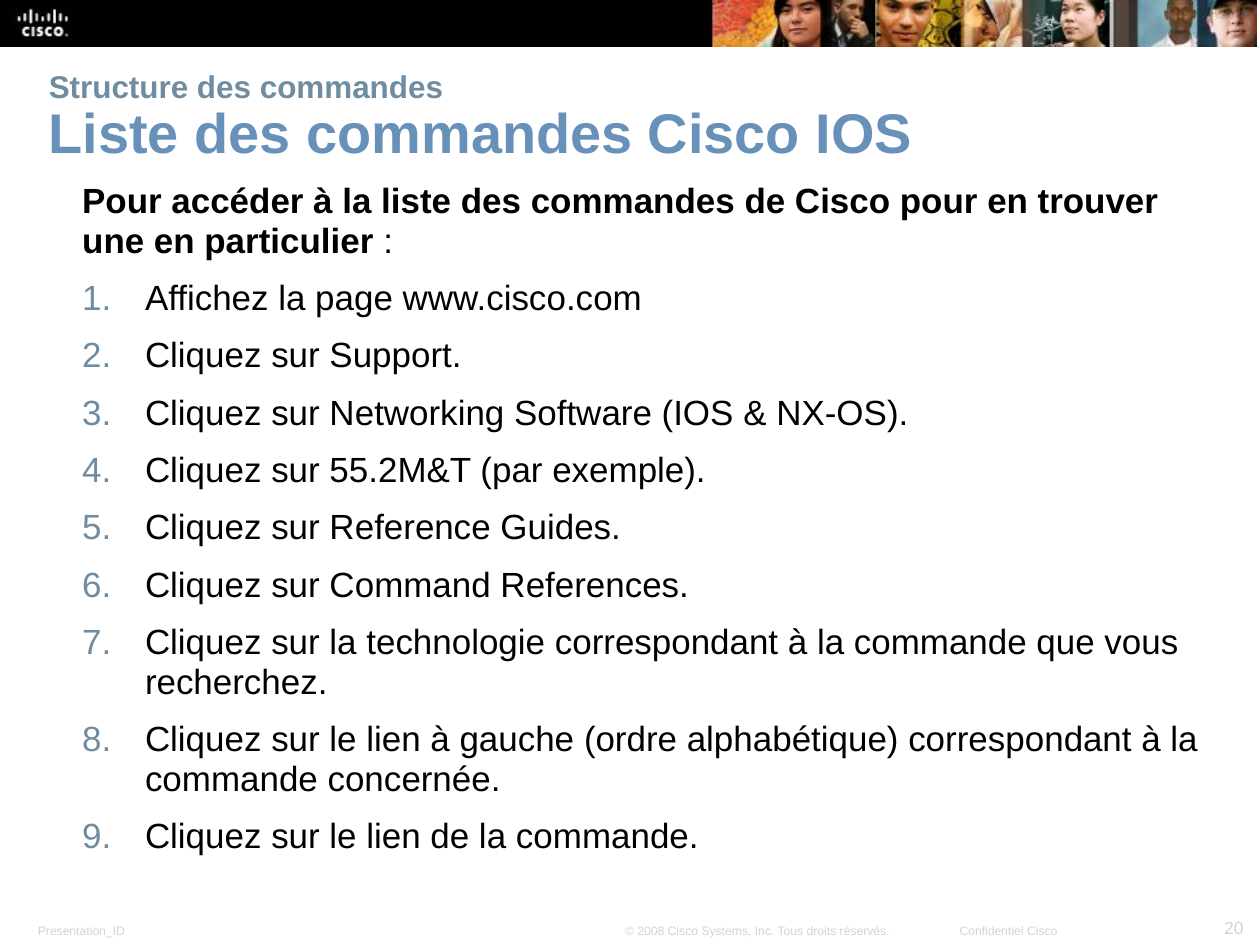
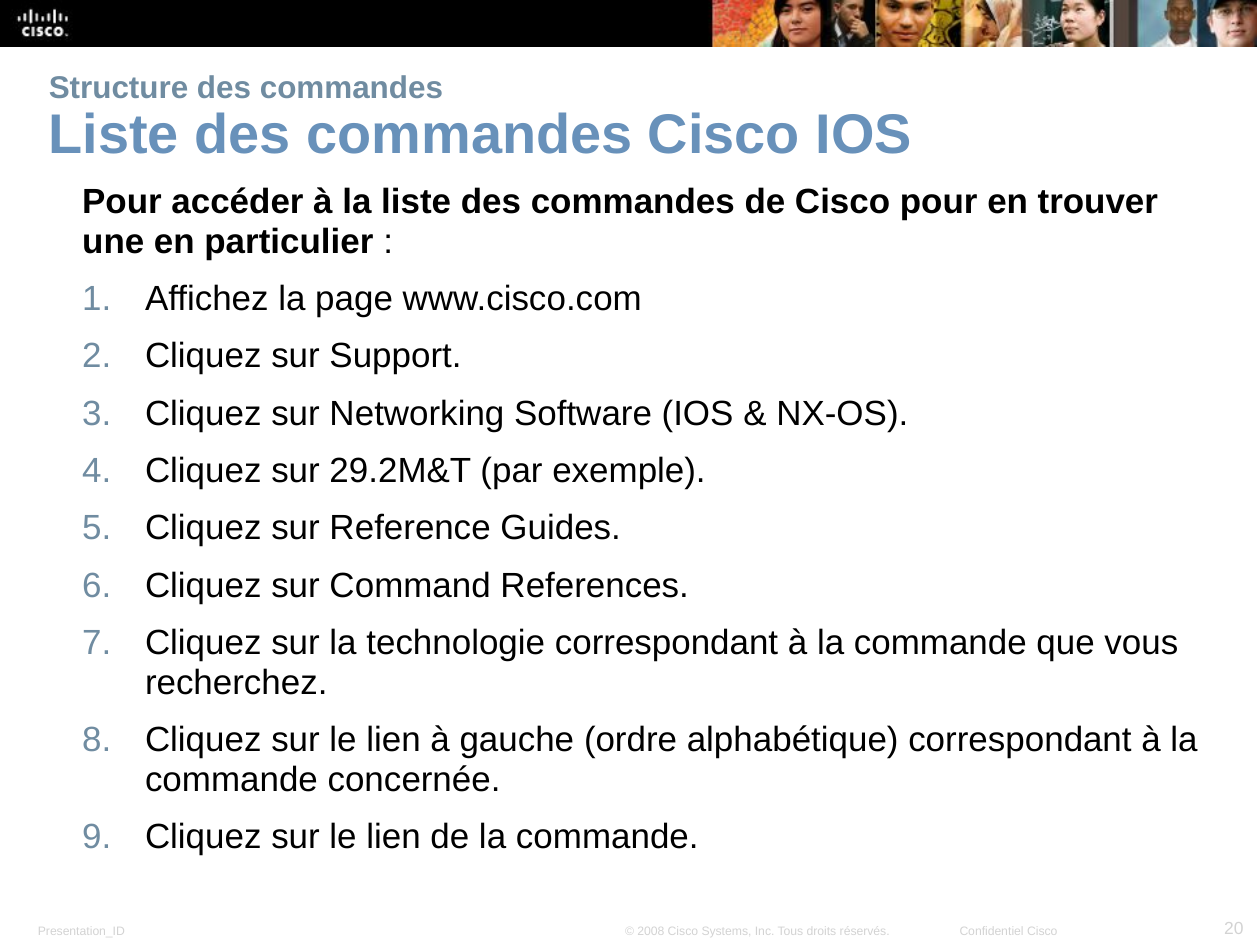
55.2M&T: 55.2M&T -> 29.2M&T (400, 471)
